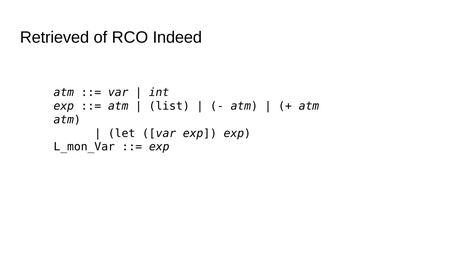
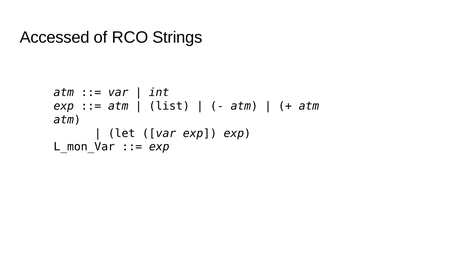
Retrieved: Retrieved -> Accessed (55, 38)
Indeed: Indeed -> Strings (177, 38)
